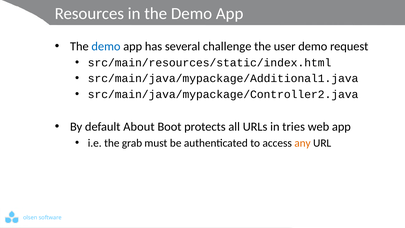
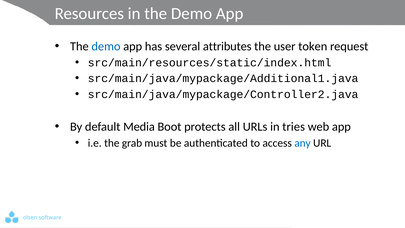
challenge: challenge -> attributes (227, 46)
user demo: demo -> token (313, 46)
About: About -> Media (139, 127)
any colour: orange -> blue (303, 143)
